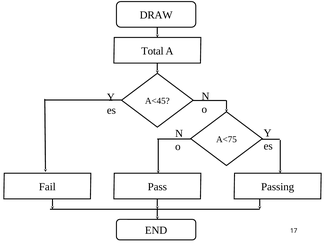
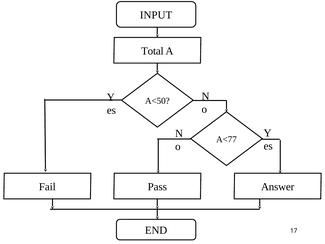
DRAW: DRAW -> INPUT (156, 15)
A<45: A<45 -> A<50 (157, 101)
A<75: A<75 -> A<77 (226, 139)
Passing: Passing -> Answer (278, 187)
